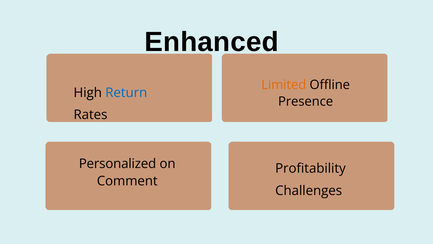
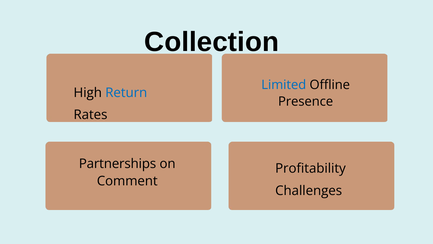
Enhanced: Enhanced -> Collection (212, 42)
Limited colour: orange -> blue (284, 85)
Personalized: Personalized -> Partnerships (118, 163)
